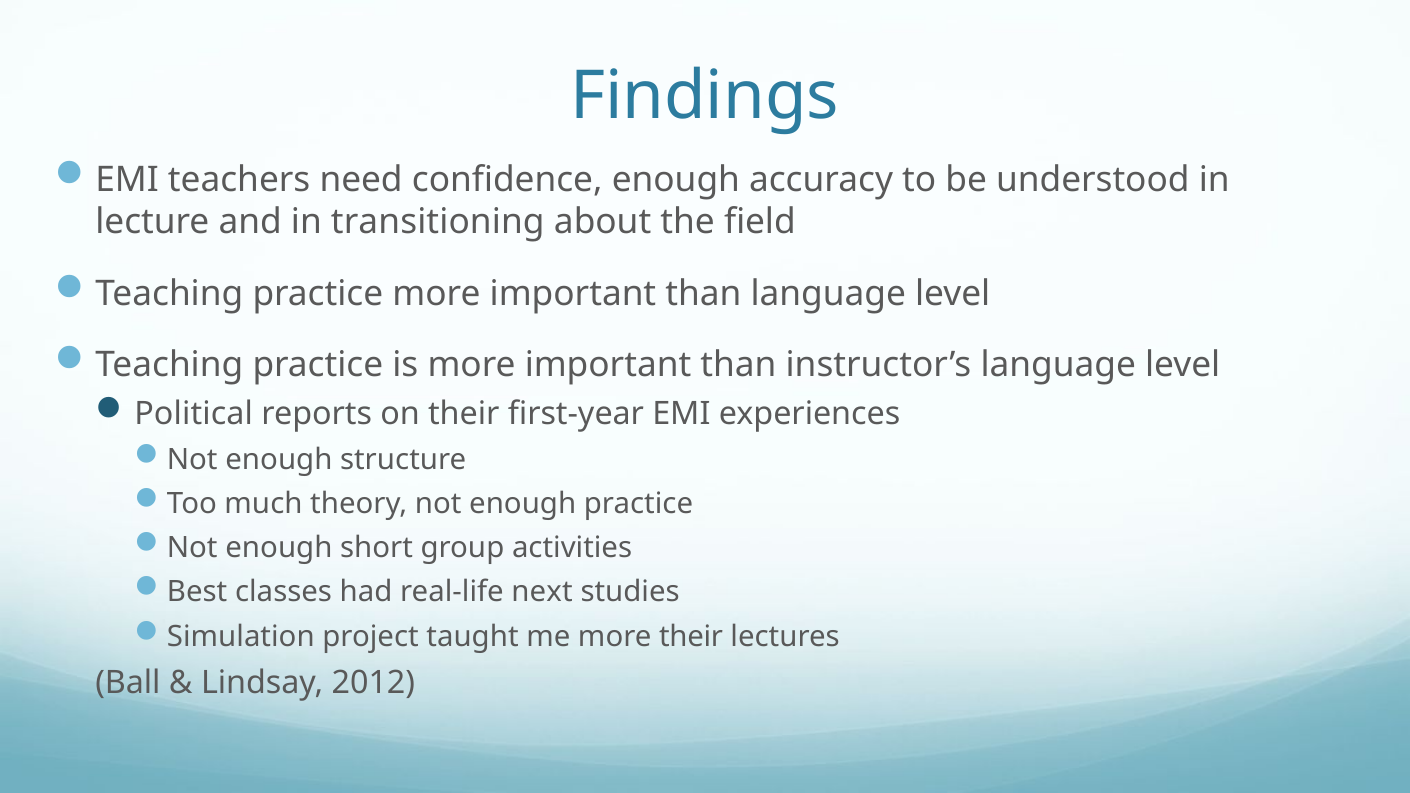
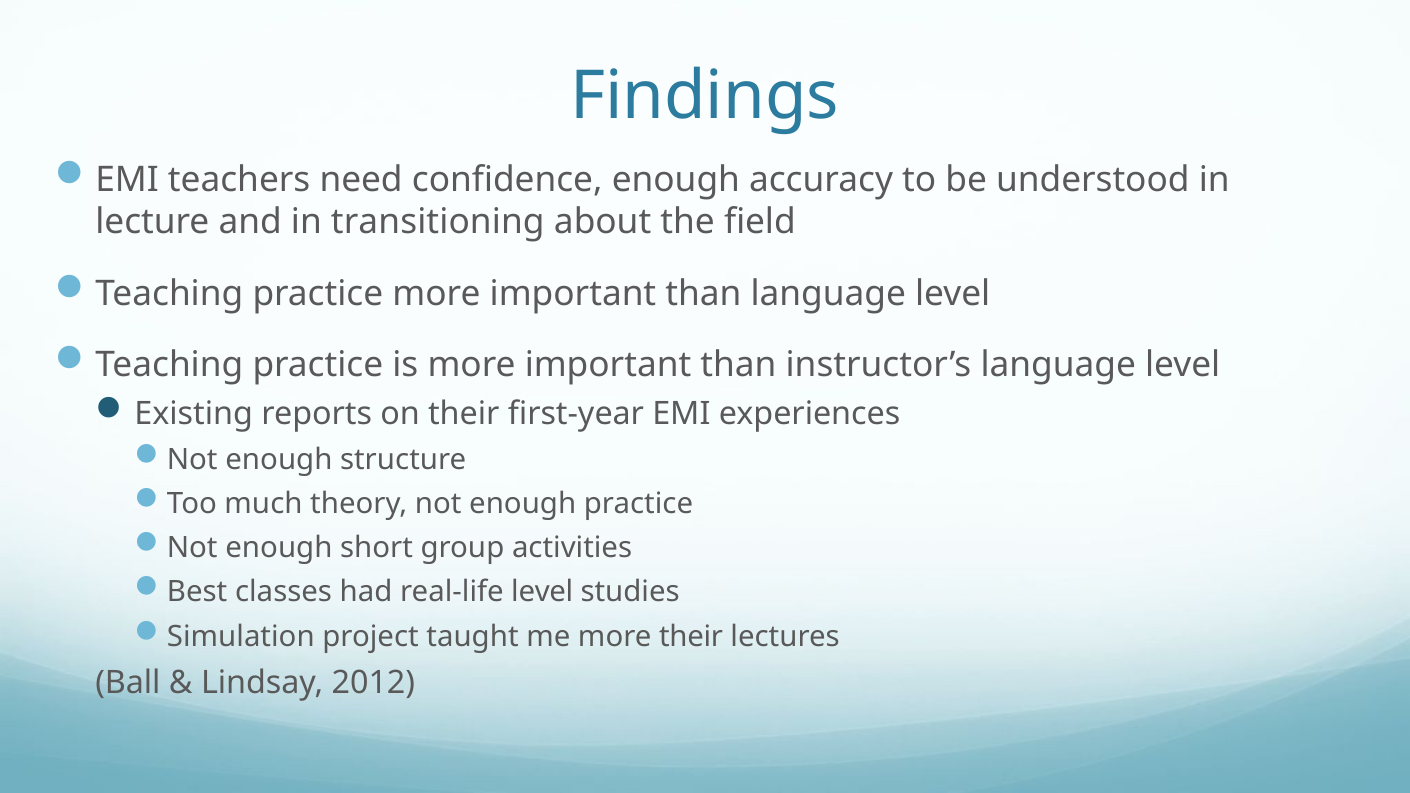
Political: Political -> Existing (194, 414)
real-life next: next -> level (542, 592)
